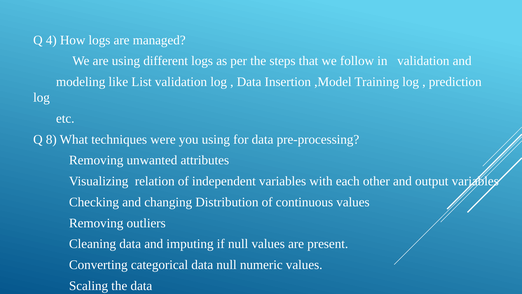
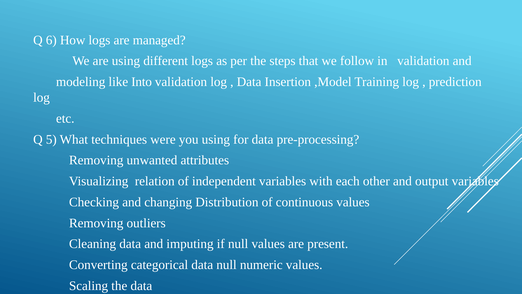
4: 4 -> 6 (51, 40)
List: List -> Into (142, 82)
8: 8 -> 5 (51, 139)
